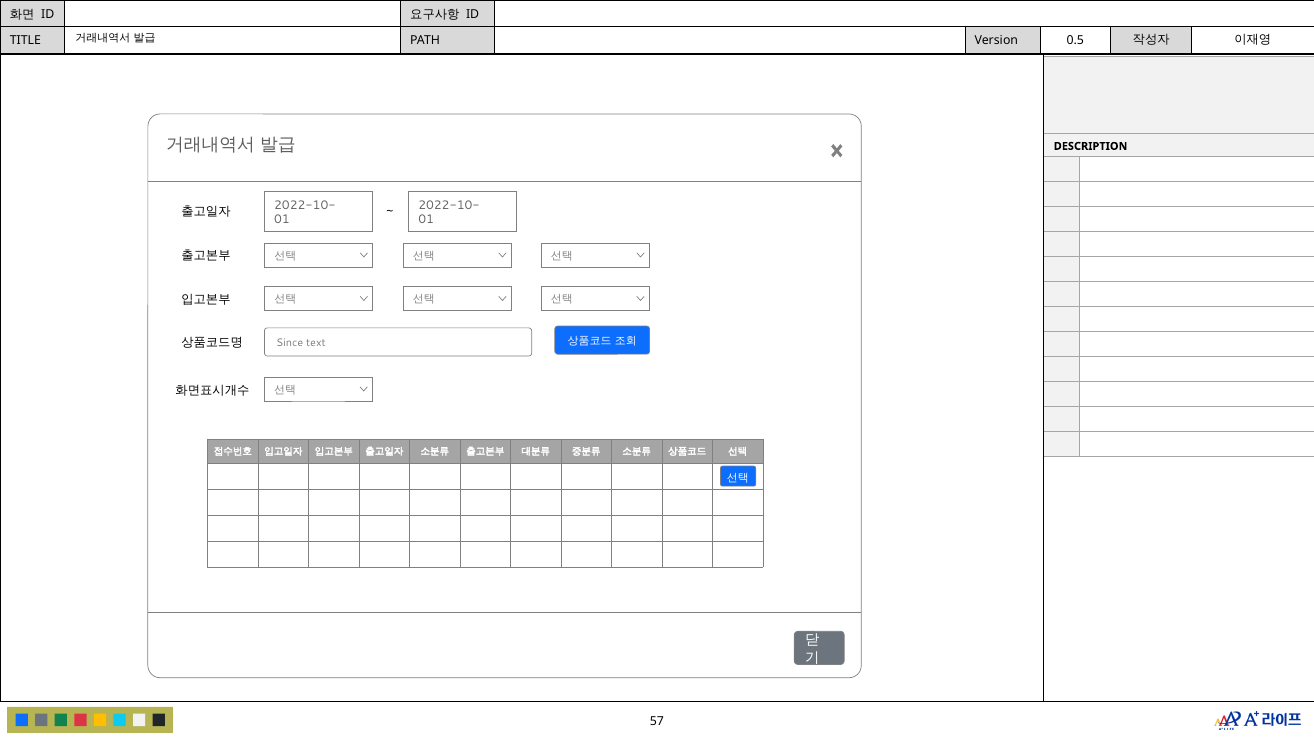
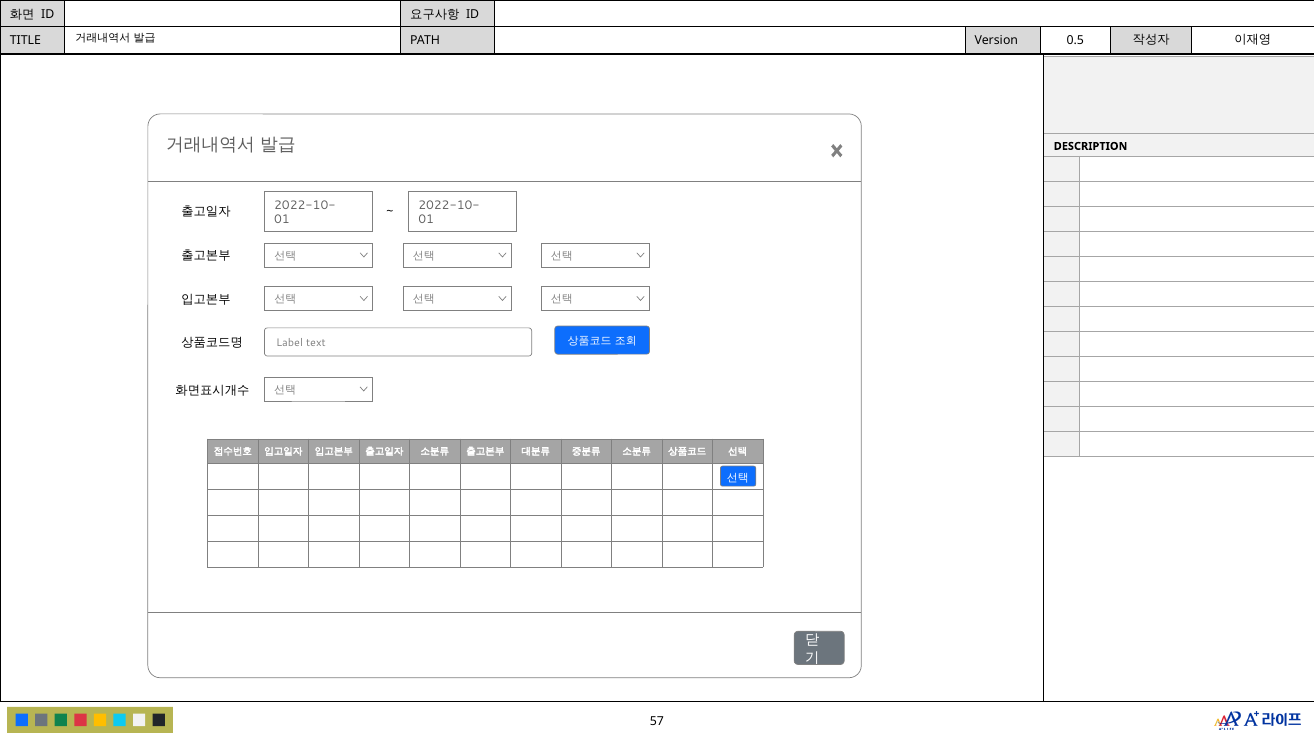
Since: Since -> Label (290, 343)
